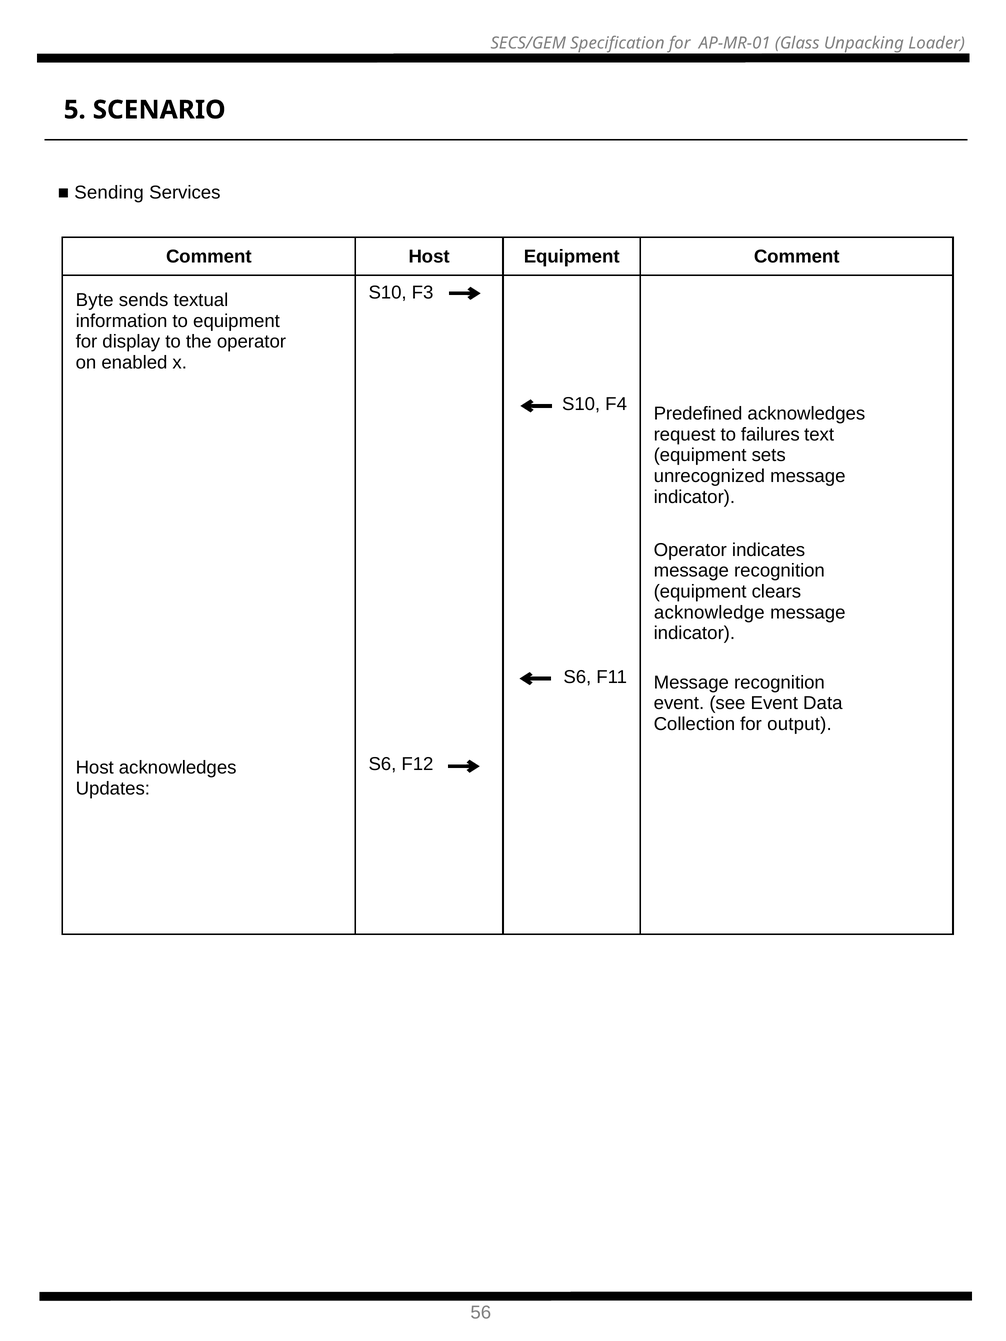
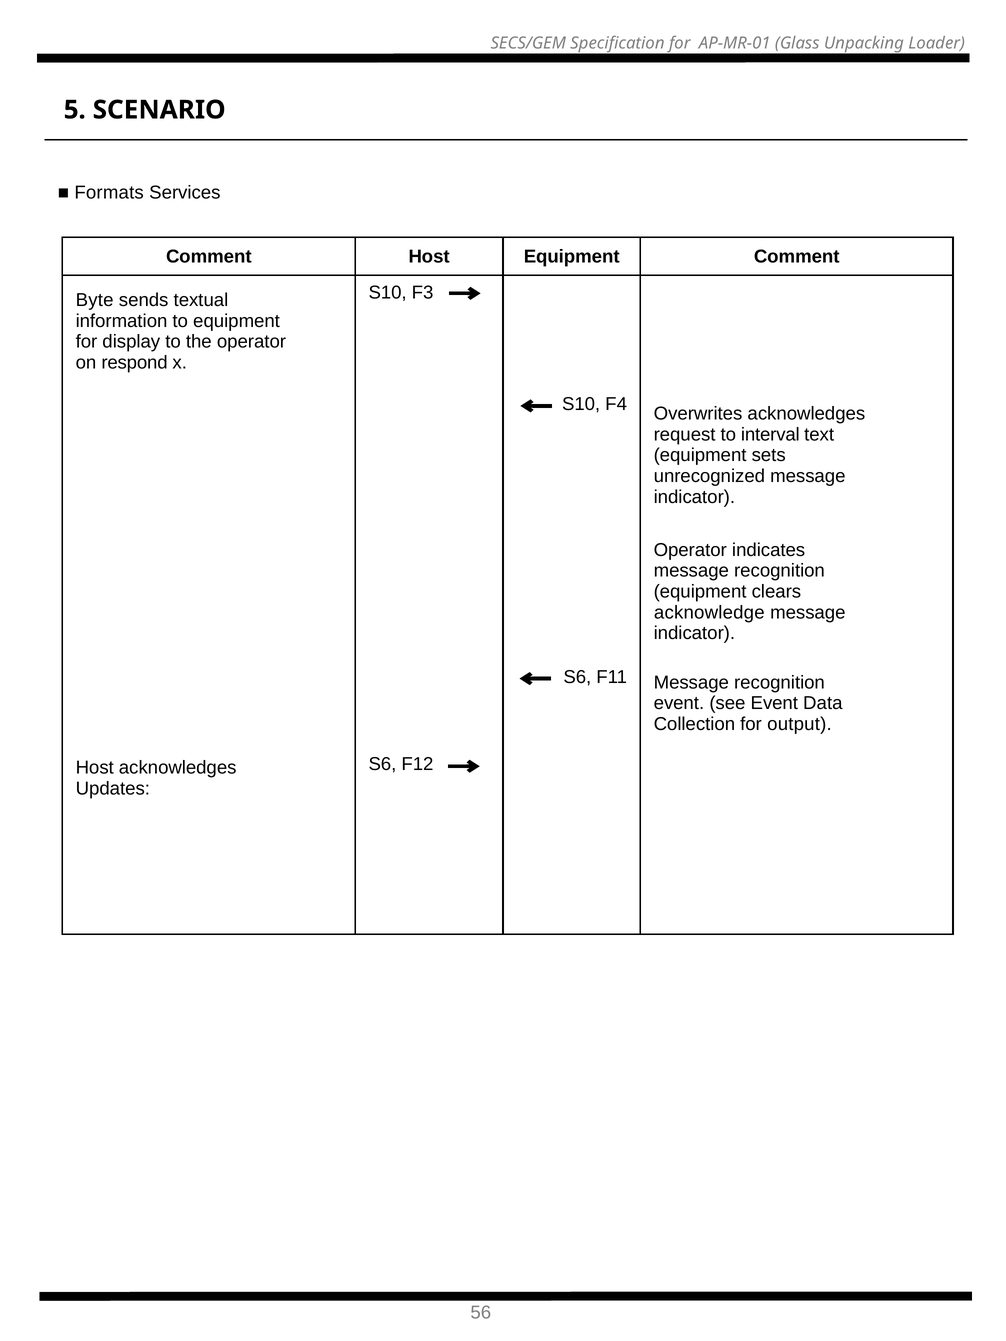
Sending: Sending -> Formats (109, 193)
enabled: enabled -> respond (135, 363)
Predefined: Predefined -> Overwrites (698, 414)
failures: failures -> interval (770, 435)
